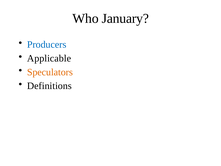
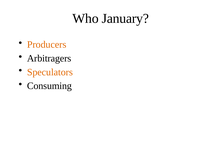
Producers colour: blue -> orange (47, 45)
Applicable: Applicable -> Arbitragers (49, 58)
Definitions: Definitions -> Consuming (49, 86)
